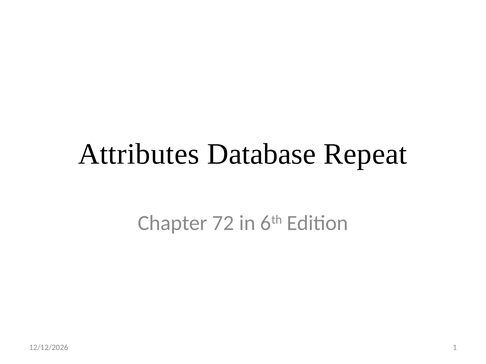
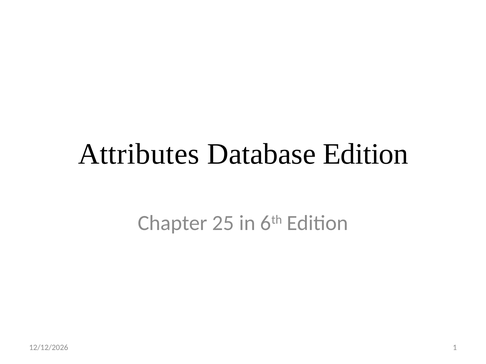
Database Repeat: Repeat -> Edition (366, 154)
72: 72 -> 25 (223, 223)
